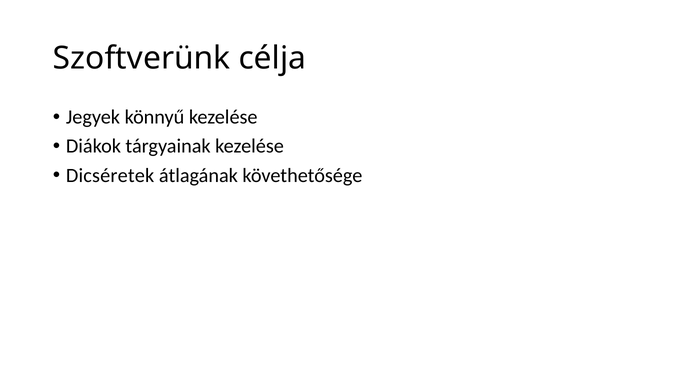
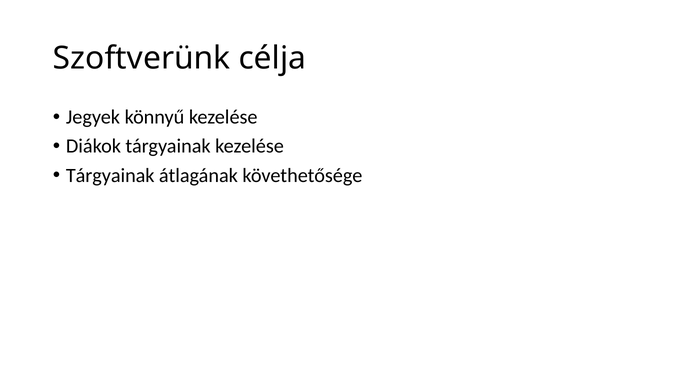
Dicséretek: Dicséretek -> Tárgyainak (110, 176)
